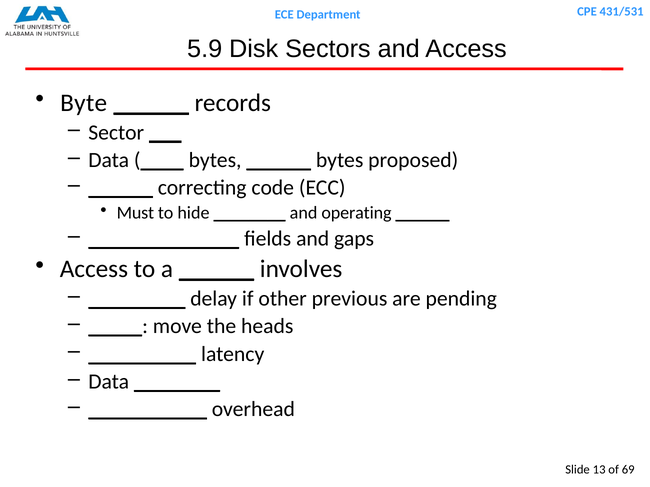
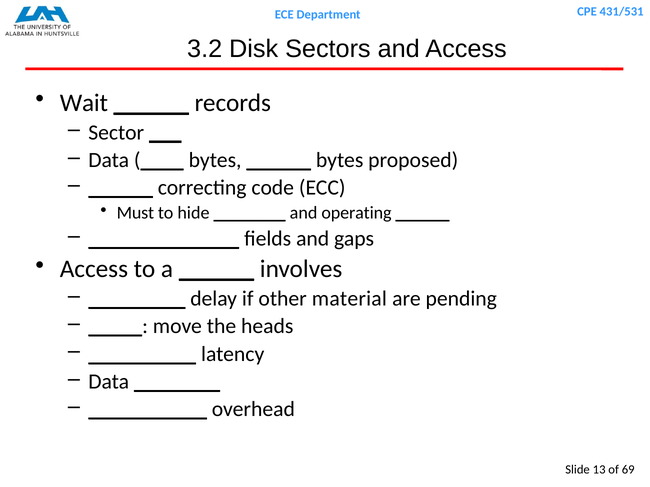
5.9: 5.9 -> 3.2 (205, 49)
Byte: Byte -> Wait (84, 103)
previous: previous -> material (349, 299)
